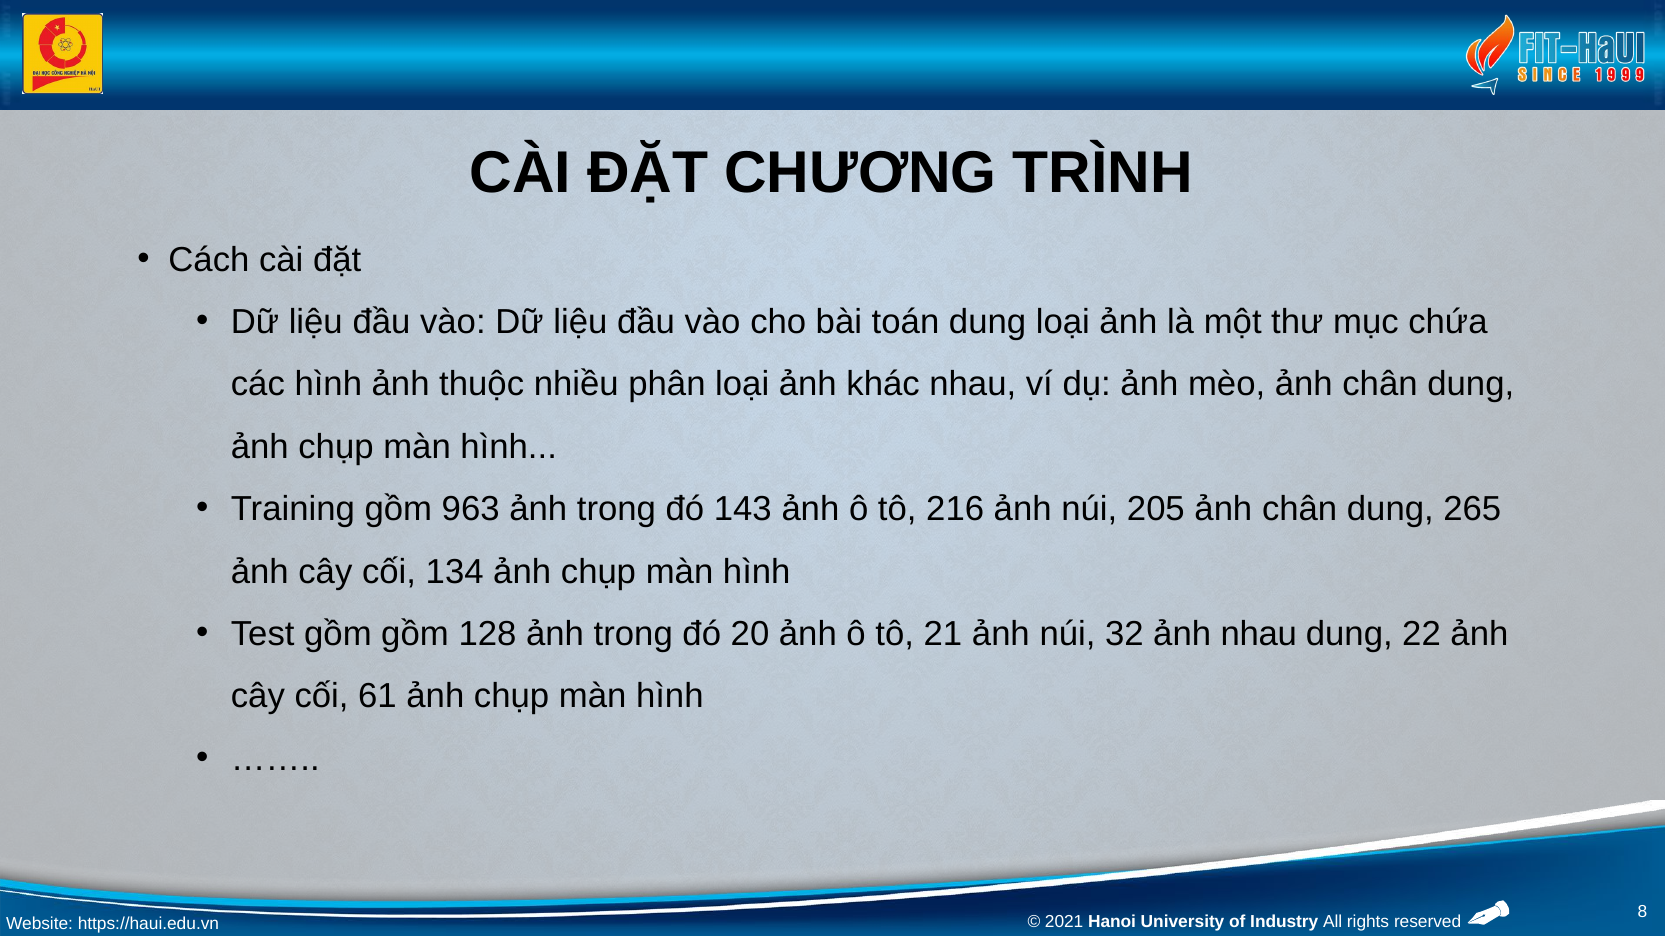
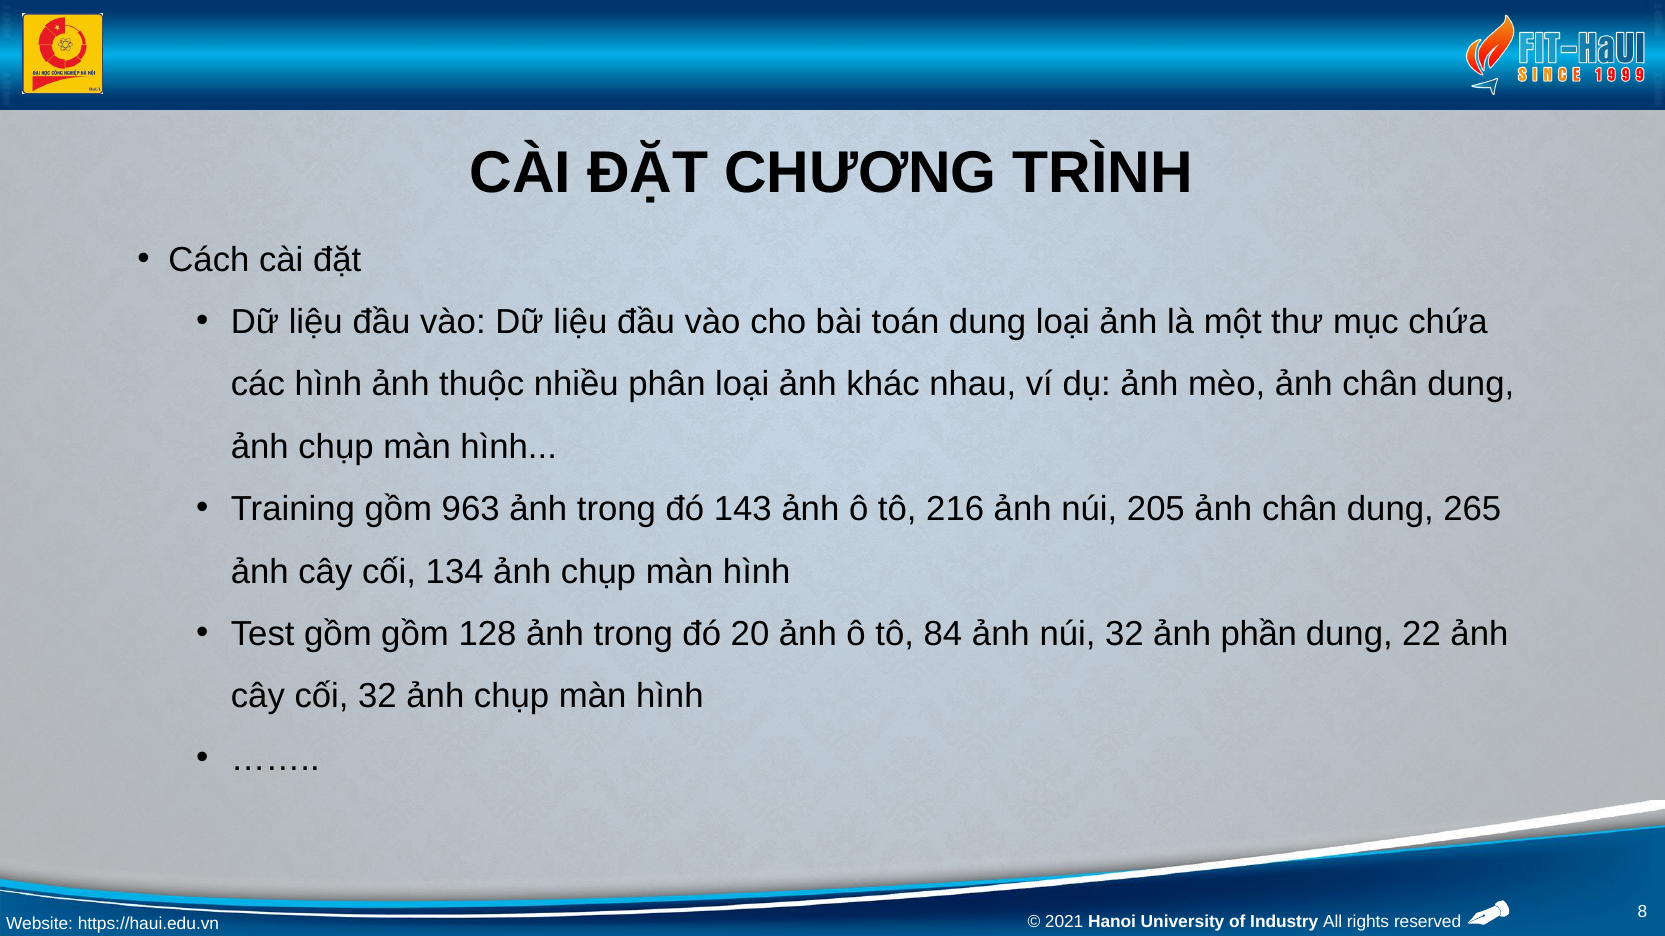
21: 21 -> 84 (943, 634)
ảnh nhau: nhau -> phần (1259, 634)
cối 61: 61 -> 32 (377, 697)
